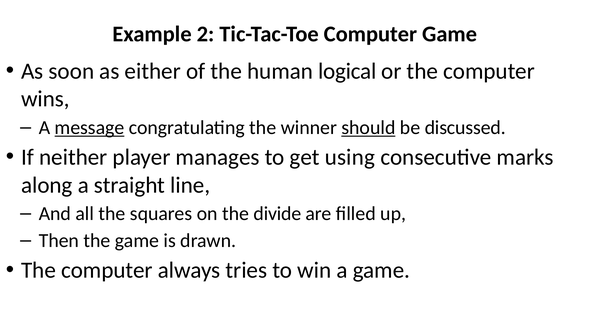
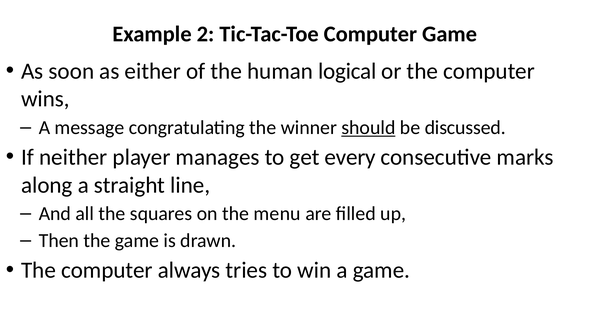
message underline: present -> none (89, 128)
using: using -> every (350, 157)
divide: divide -> menu (277, 214)
